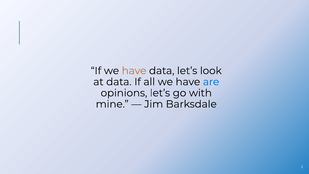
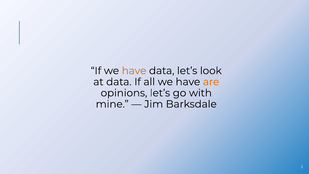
are colour: blue -> orange (211, 82)
